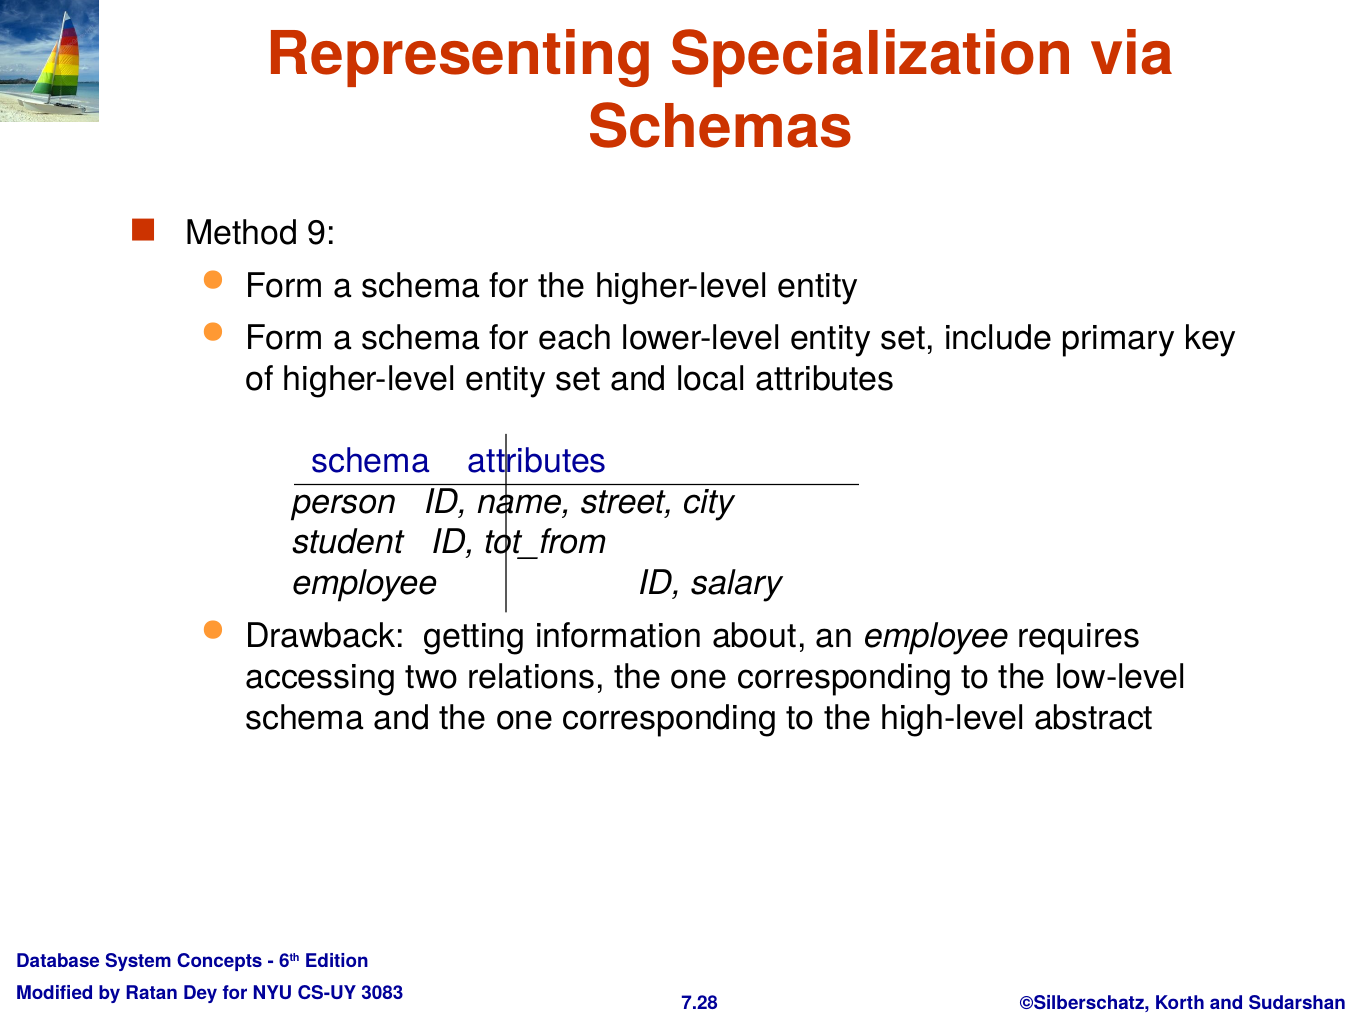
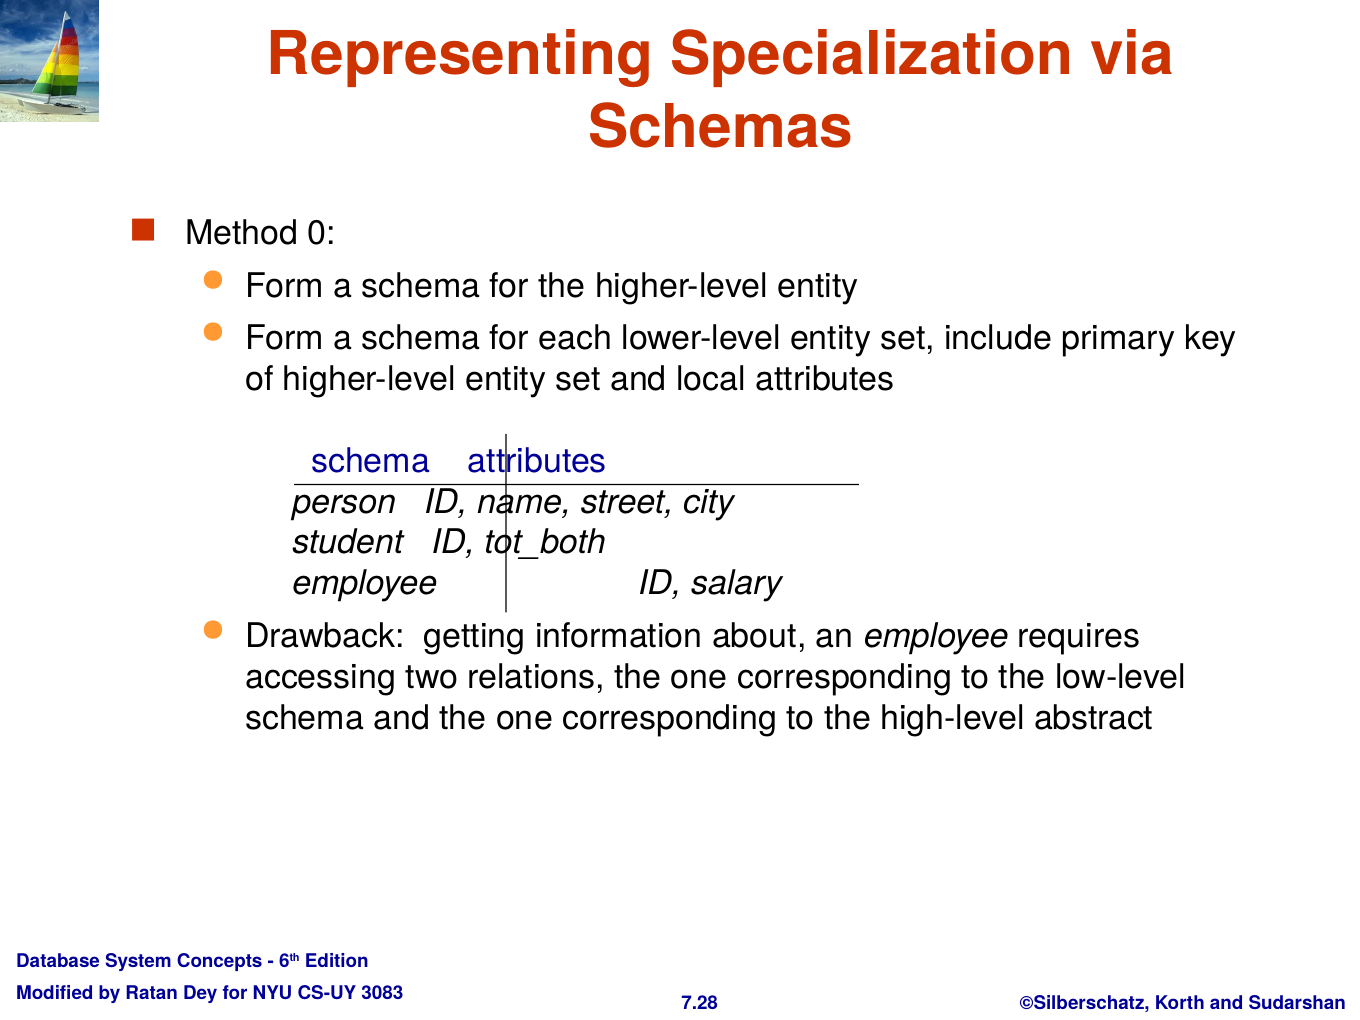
9: 9 -> 0 (322, 233)
tot_from: tot_from -> tot_both (545, 543)
